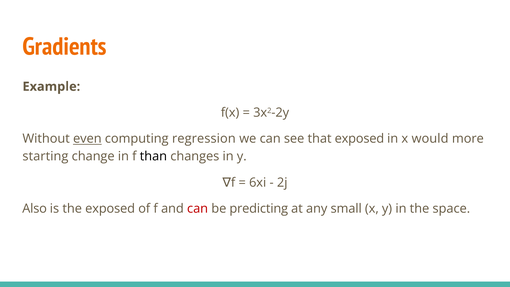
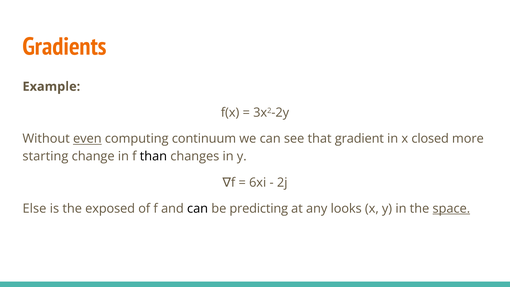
regression: regression -> continuum (204, 139)
that exposed: exposed -> gradient (359, 139)
would: would -> closed (430, 139)
Also: Also -> Else (34, 208)
can colour: red -> black (198, 208)
small: small -> looks (346, 208)
space underline: none -> present (451, 208)
